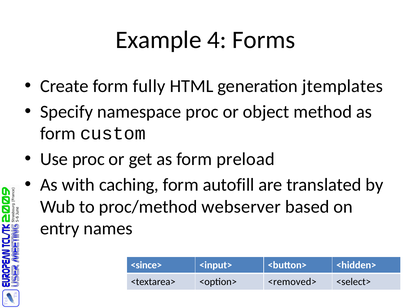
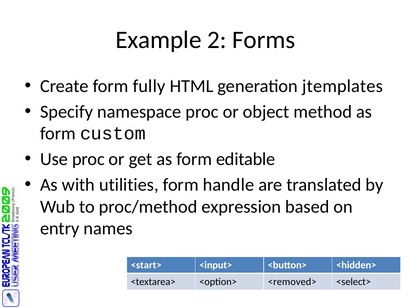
4: 4 -> 2 (217, 40)
preload: preload -> editable (246, 159)
caching: caching -> utilities (129, 185)
autofill: autofill -> handle (228, 185)
webserver: webserver -> expression (241, 207)
<since>: <since> -> <start> (146, 265)
